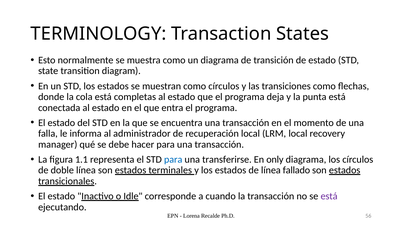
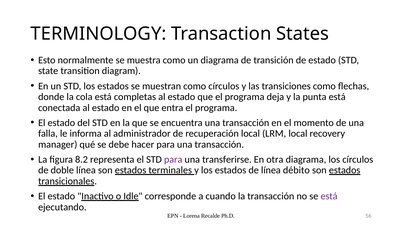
1.1: 1.1 -> 8.2 (82, 160)
para colour: blue -> purple (173, 160)
only: only -> otra (275, 160)
fallado: fallado -> débito (296, 170)
